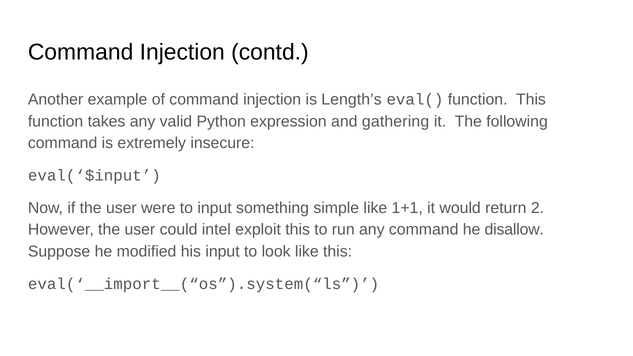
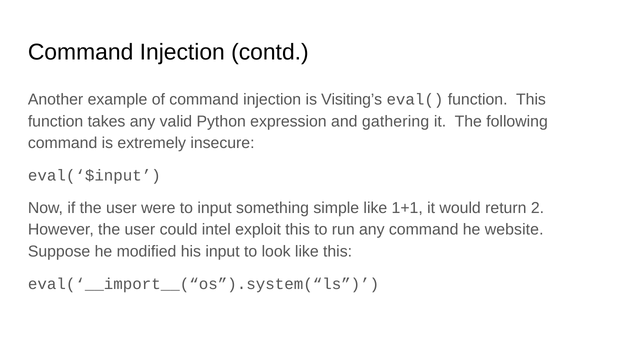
Length’s: Length’s -> Visiting’s (352, 100)
disallow: disallow -> website (514, 230)
